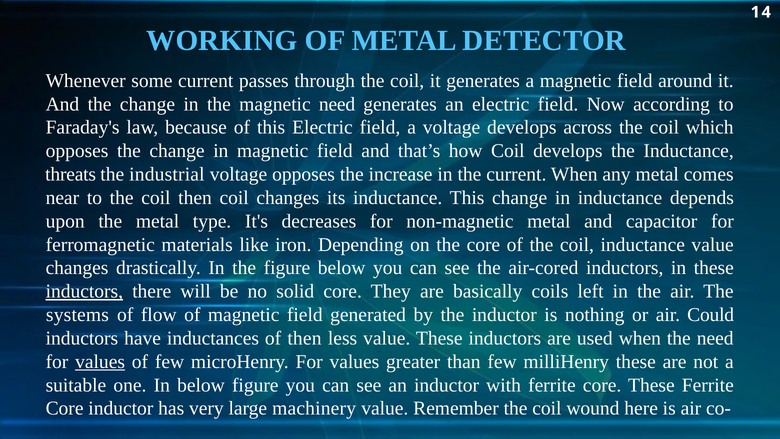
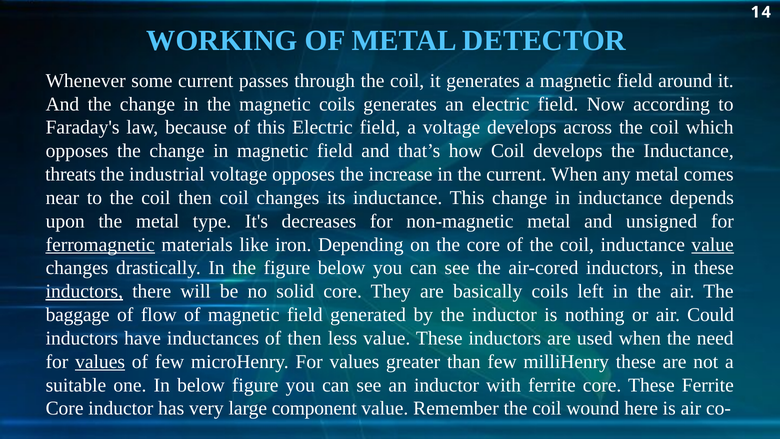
magnetic need: need -> coils (337, 104)
capacitor: capacitor -> unsigned (662, 221)
ferromagnetic underline: none -> present (100, 245)
value underline: none -> present (713, 245)
systems: systems -> baggage (78, 315)
machinery: machinery -> component (314, 408)
